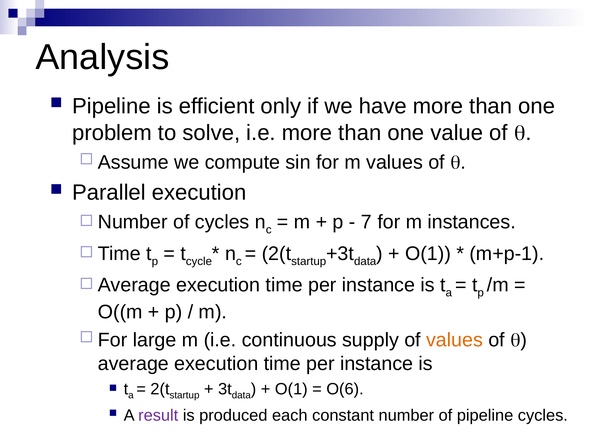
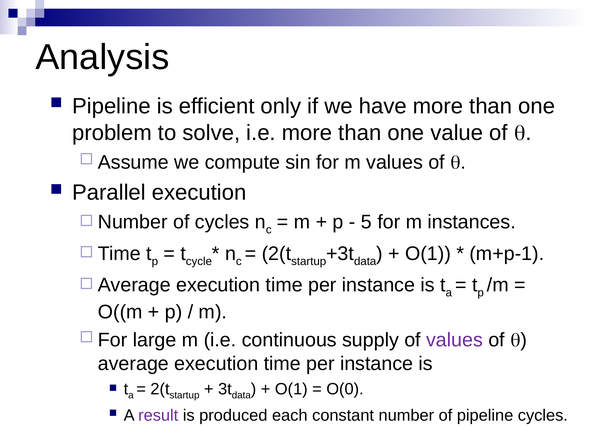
7: 7 -> 5 (366, 222)
values colour: orange -> purple (455, 340)
O(6: O(6 -> O(0 (345, 389)
